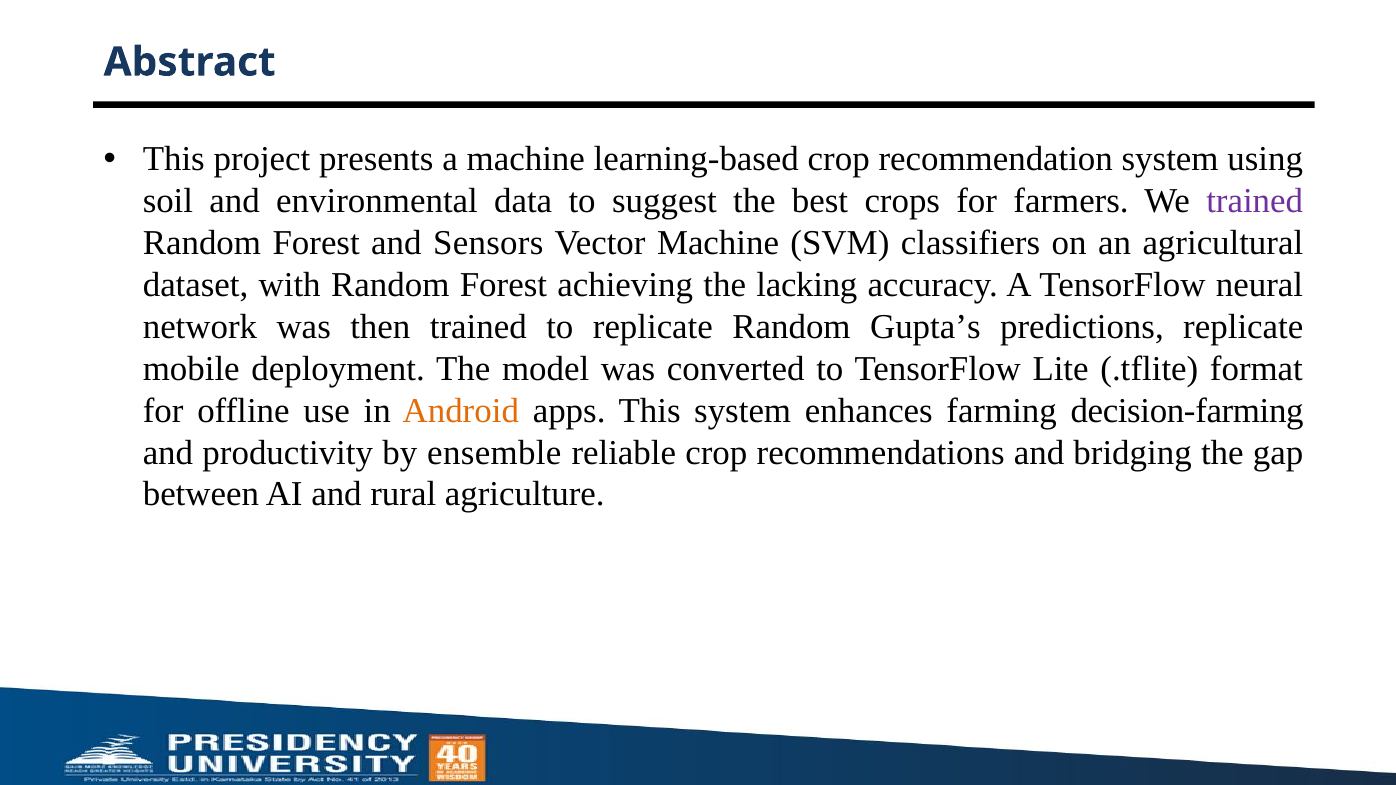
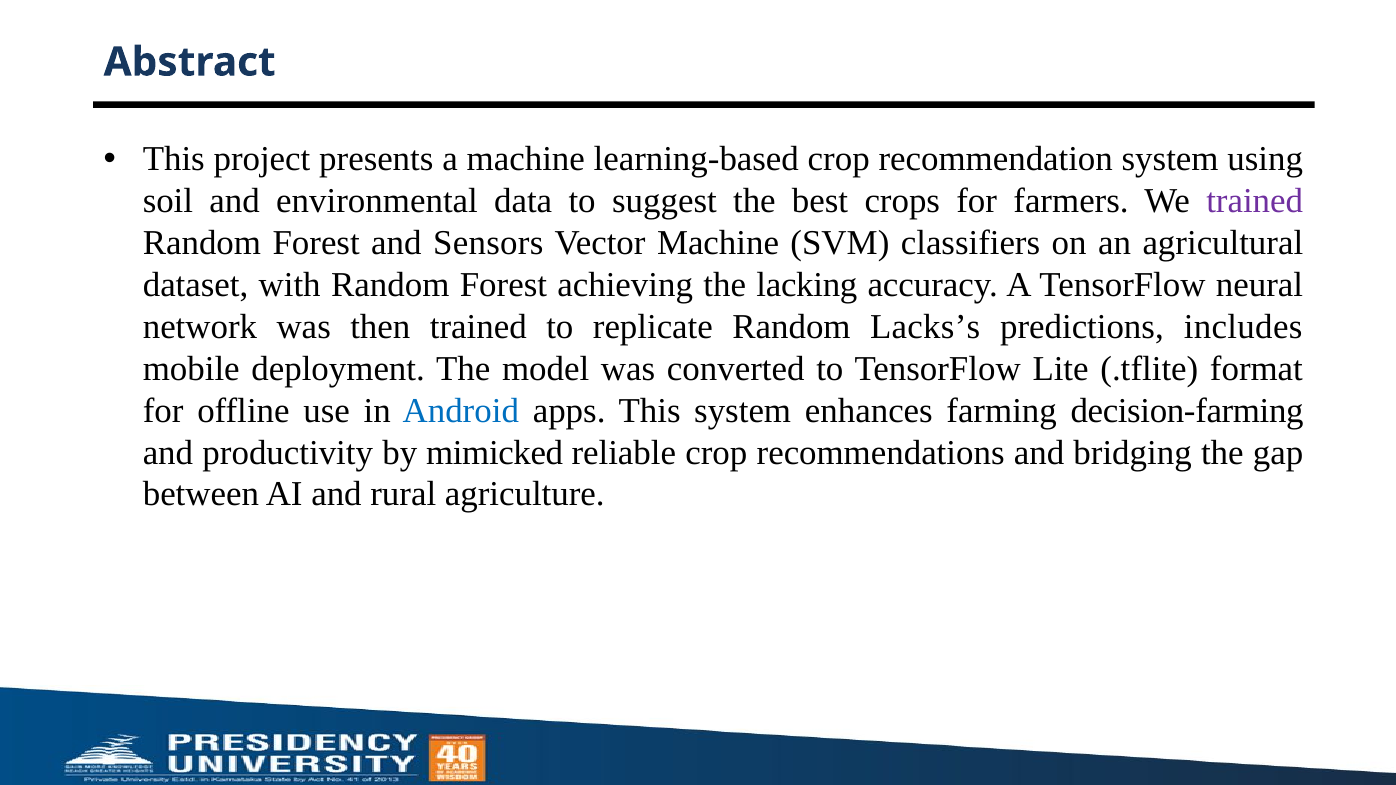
Gupta’s: Gupta’s -> Lacks’s (925, 327)
predictions replicate: replicate -> includes (1243, 327)
Android colour: orange -> blue (461, 411)
ensemble: ensemble -> mimicked (495, 453)
